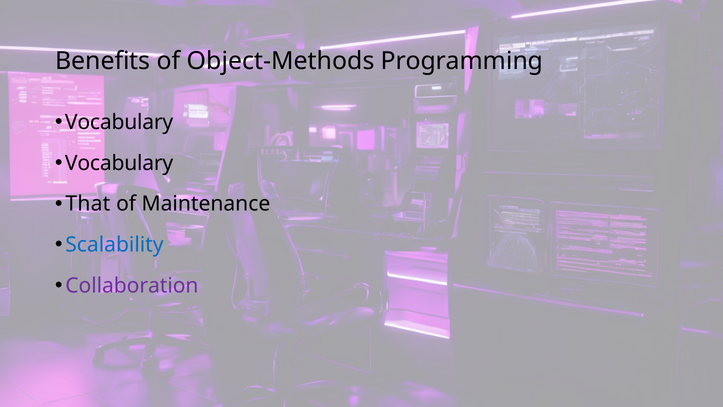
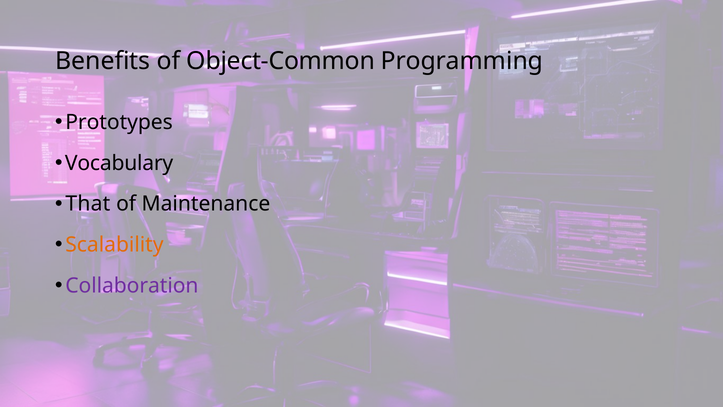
Object-Methods: Object-Methods -> Object-Common (281, 61)
Vocabulary: Vocabulary -> Prototypes (119, 122)
Scalability colour: blue -> orange (114, 245)
